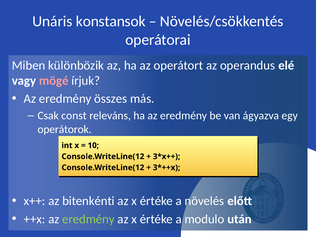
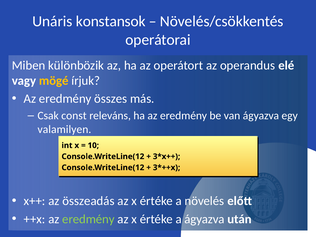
mögé colour: pink -> yellow (54, 81)
operátorok: operátorok -> valamilyen (64, 129)
bitenkénti: bitenkénti -> összeadás (88, 201)
a modulo: modulo -> ágyazva (204, 219)
